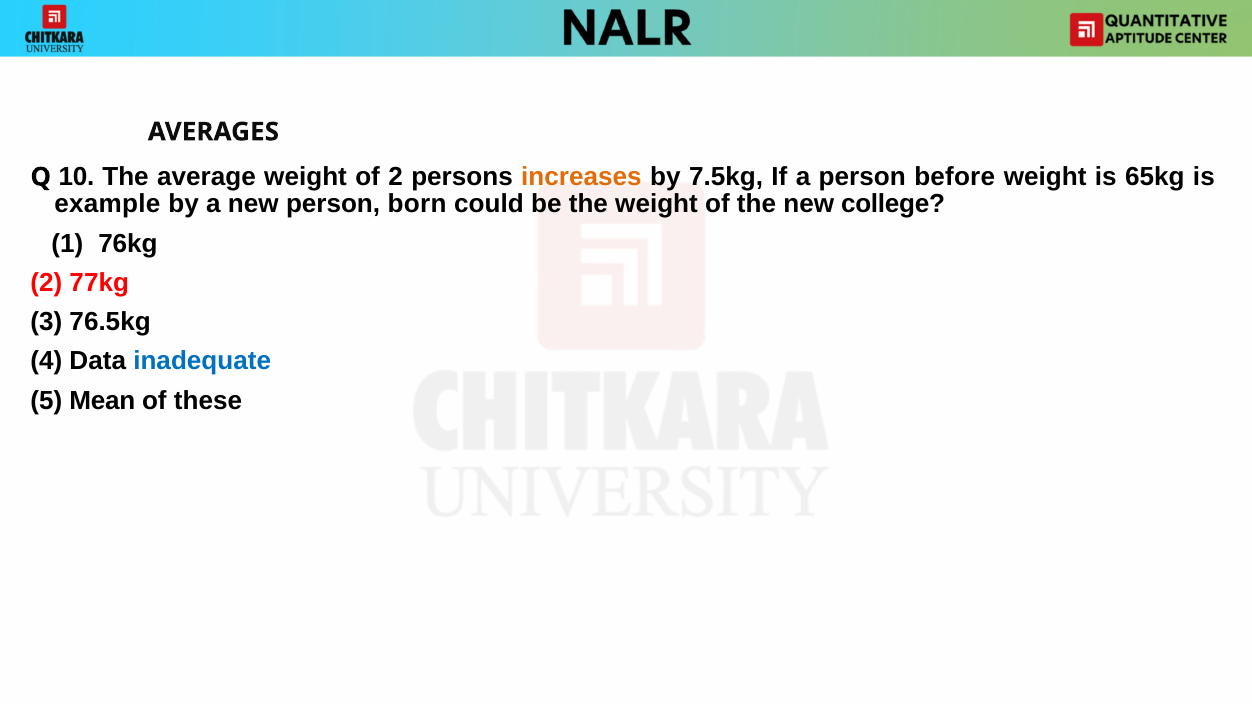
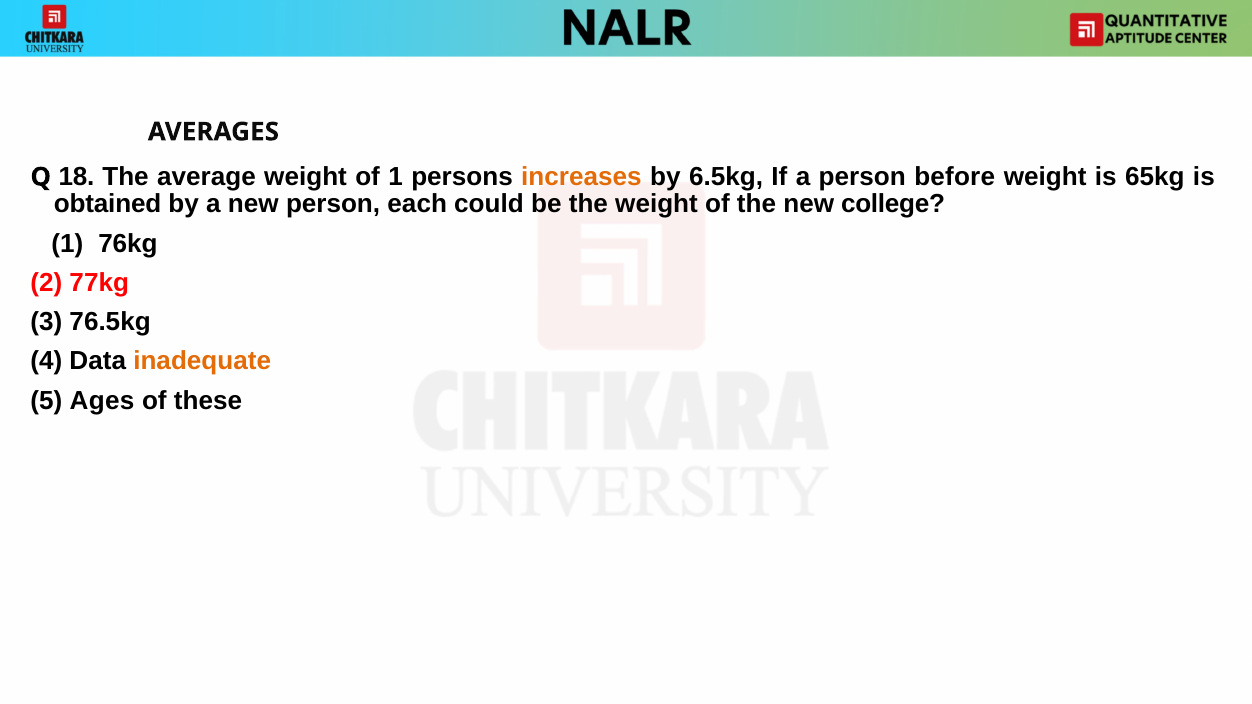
10: 10 -> 18 (77, 177)
of 2: 2 -> 1 (396, 177)
7.5kg: 7.5kg -> 6.5kg (726, 177)
example: example -> obtained (108, 204)
born: born -> each (417, 204)
inadequate colour: blue -> orange (202, 361)
Mean: Mean -> Ages (102, 401)
